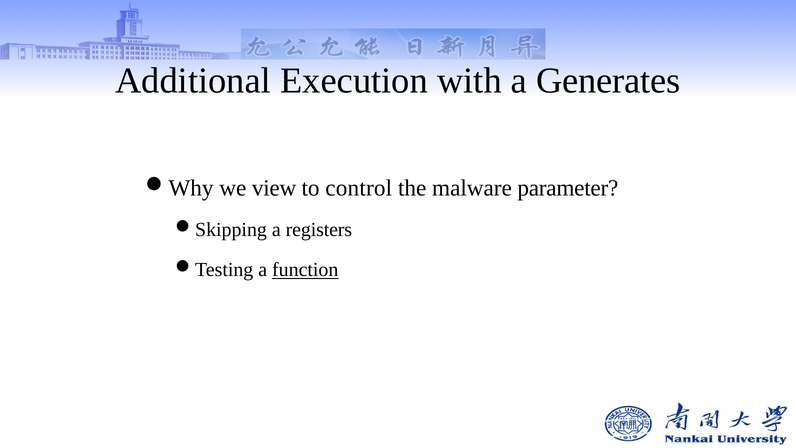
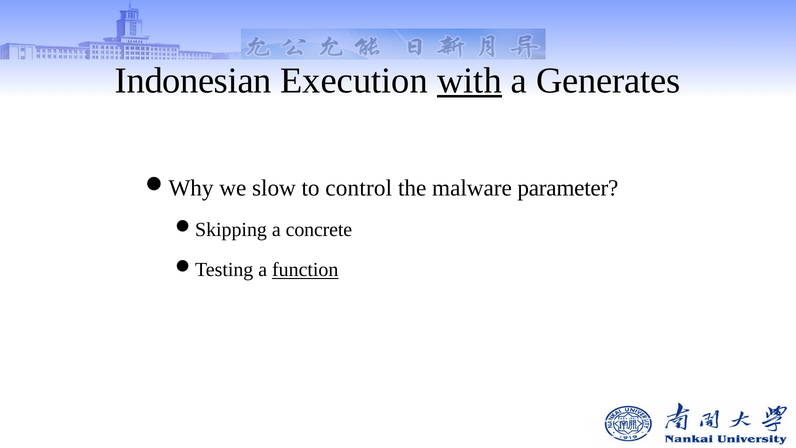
Additional: Additional -> Indonesian (193, 81)
with underline: none -> present (469, 81)
view: view -> slow (274, 188)
registers: registers -> concrete (319, 230)
